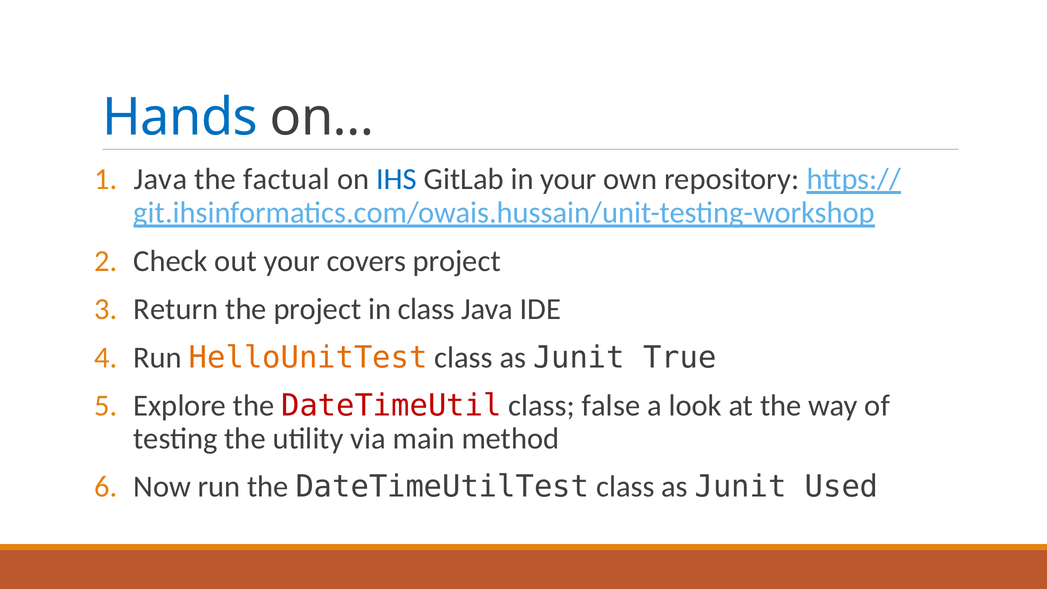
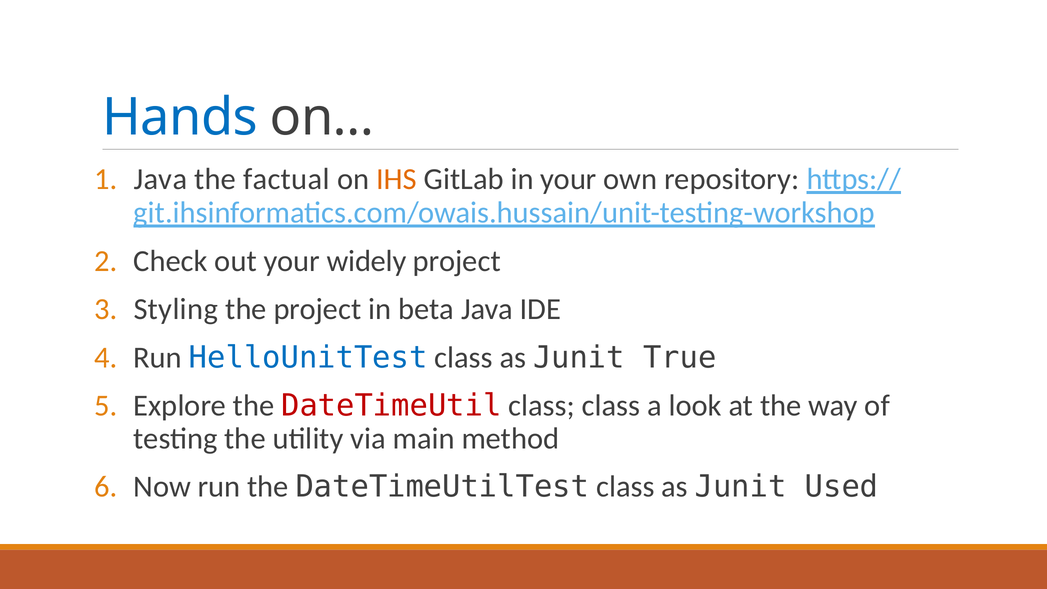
IHS colour: blue -> orange (397, 179)
covers: covers -> widely (367, 261)
Return: Return -> Styling (176, 309)
in class: class -> beta (426, 309)
HelloUnitTest colour: orange -> blue (308, 358)
class false: false -> class (611, 406)
